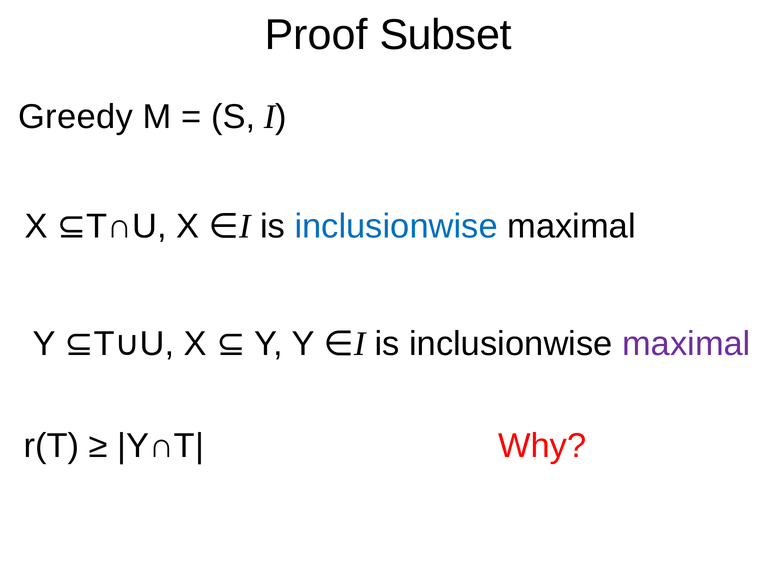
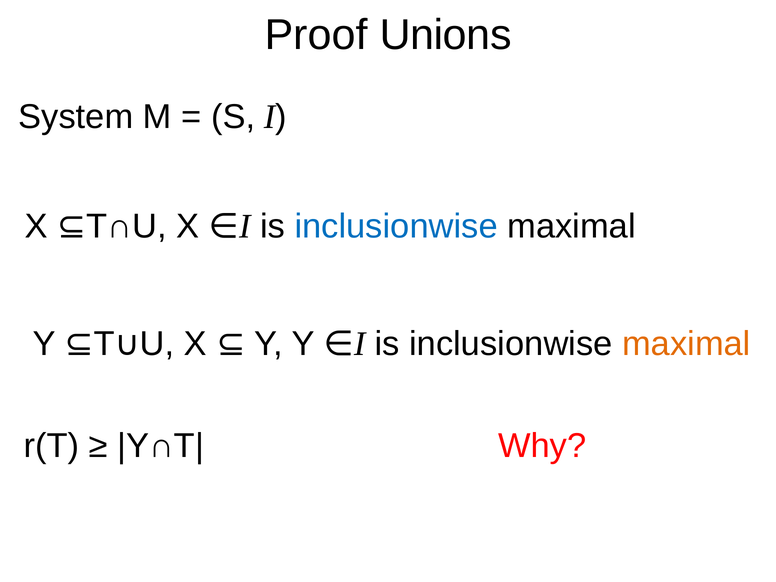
Subset: Subset -> Unions (446, 35)
Greedy: Greedy -> System (76, 117)
maximal colour: purple -> orange (686, 344)
